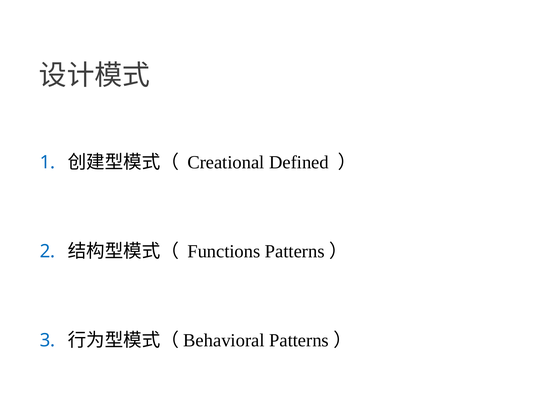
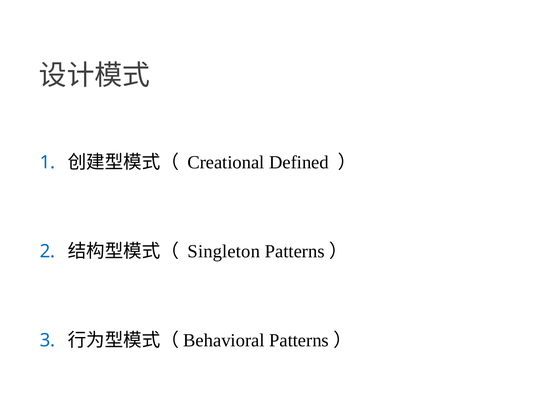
Functions: Functions -> Singleton (224, 251)
